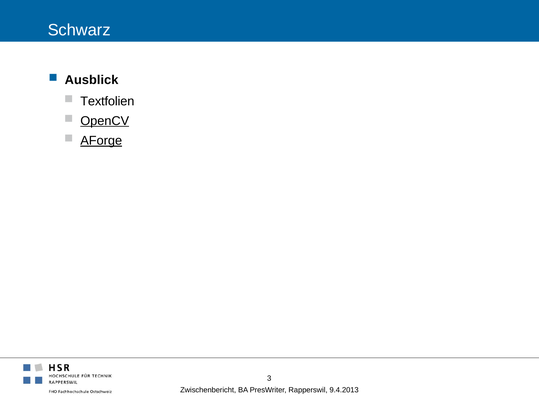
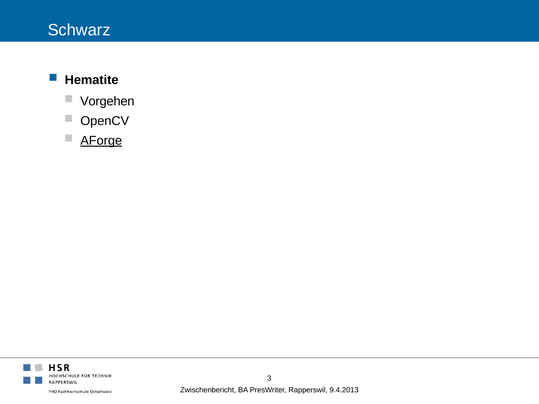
Ausblick: Ausblick -> Hematite (92, 80)
Textfolien: Textfolien -> Vorgehen (107, 101)
OpenCV underline: present -> none (105, 121)
